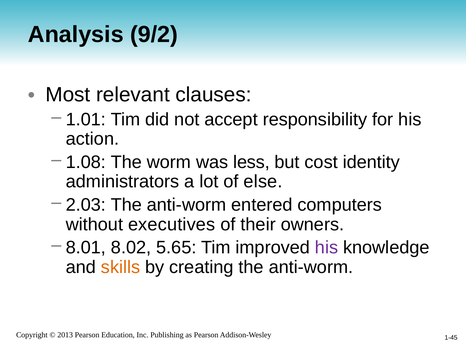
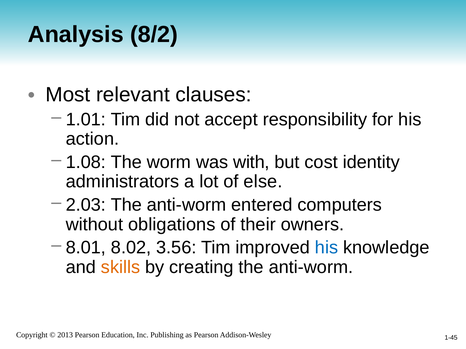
9/2: 9/2 -> 8/2 (154, 35)
less: less -> with (251, 162)
executives: executives -> obligations (172, 225)
5.65: 5.65 -> 3.56 (176, 248)
his colour: purple -> blue (327, 248)
